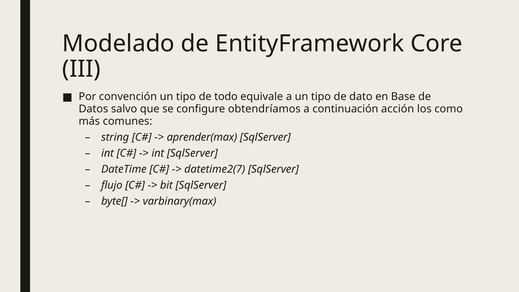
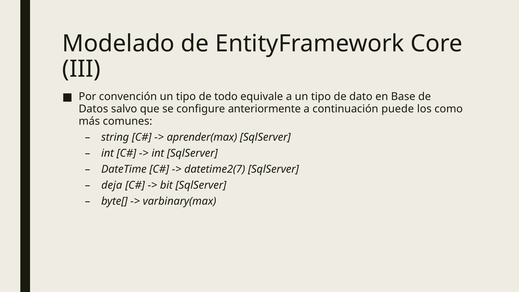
obtendríamos: obtendríamos -> anteriormente (264, 109)
acción: acción -> puede (398, 109)
flujo: flujo -> deja (112, 185)
